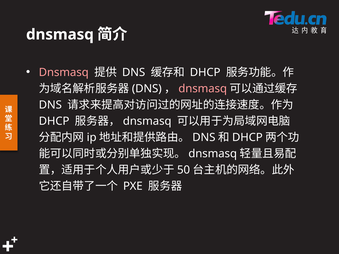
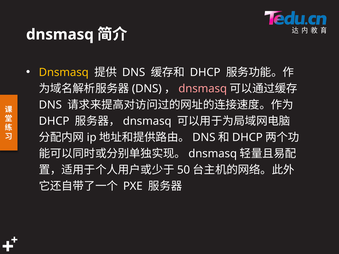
Dnsmasq colour: pink -> yellow (64, 72)
